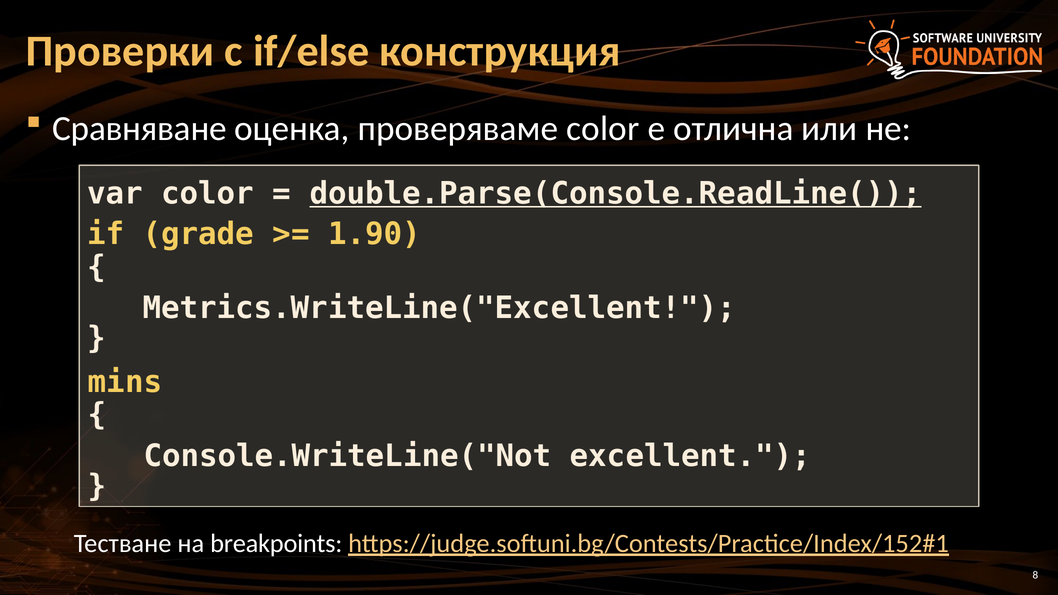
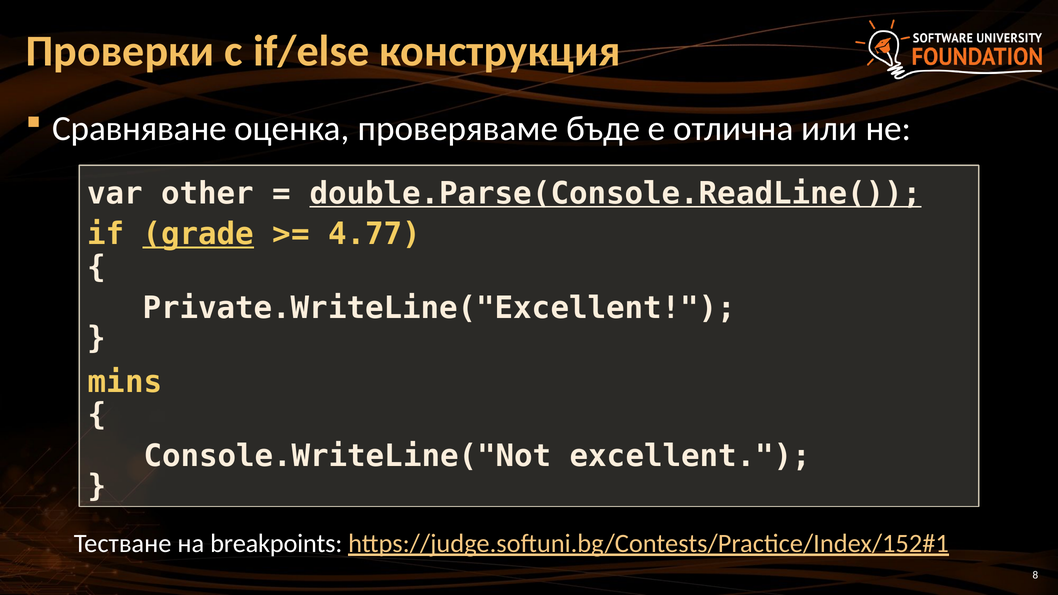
проверяваме color: color -> бъде (603, 129)
var color: color -> other (208, 194)
grade underline: none -> present (198, 234)
1.90: 1.90 -> 4.77 (375, 234)
Metrics.WriteLine("Excellent: Metrics.WriteLine("Excellent -> Private.WriteLine("Excellent (439, 308)
